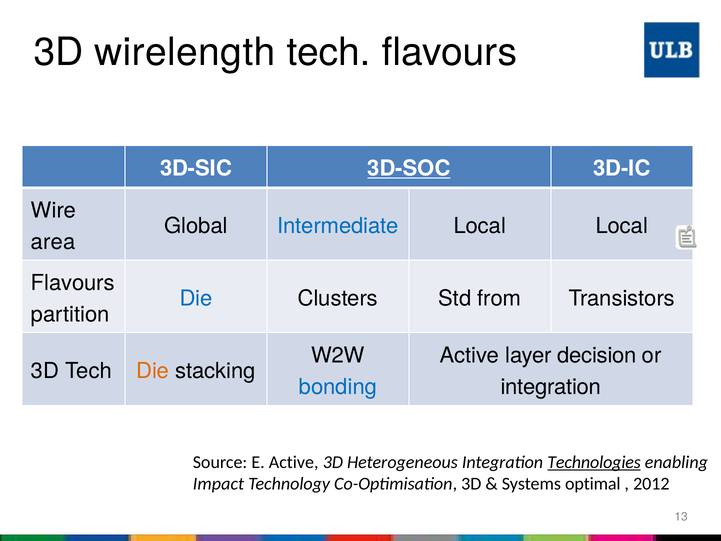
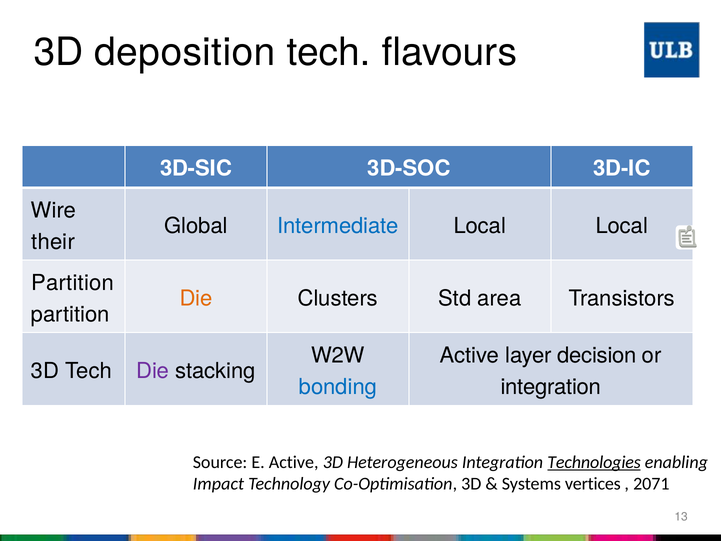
wirelength: wirelength -> deposition (185, 52)
3D-SOC underline: present -> none (409, 168)
area: area -> their (53, 242)
Flavours: Flavours -> Partition (73, 283)
Die colour: blue -> orange (196, 298)
from: from -> area (499, 298)
Die colour: orange -> purple (153, 371)
optimal: optimal -> vertices (593, 484)
2012: 2012 -> 2071 (651, 484)
